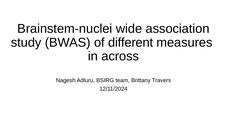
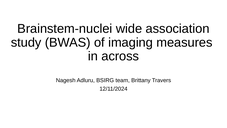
different: different -> imaging (131, 42)
